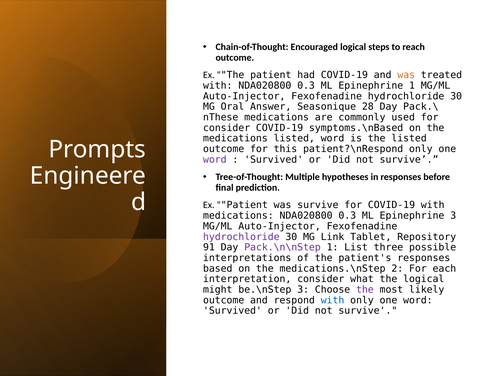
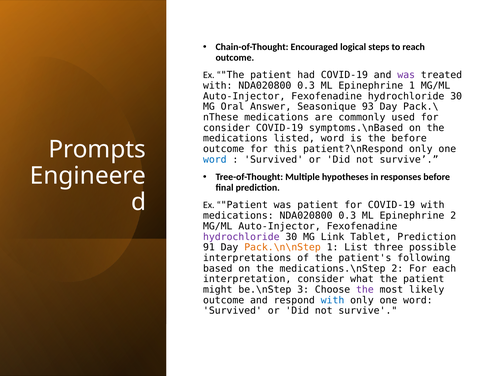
was colour: orange -> purple (406, 75)
28: 28 -> 93 (368, 107)
the listed: listed -> before (409, 139)
word colour: purple -> blue (215, 160)
was survive: survive -> patient (318, 205)
Epinephrine 3: 3 -> 2 (453, 216)
Tablet Repository: Repository -> Prediction (427, 237)
Pack.\n\nStep colour: purple -> orange (283, 248)
patient's responses: responses -> following (424, 258)
what the logical: logical -> patient (424, 279)
